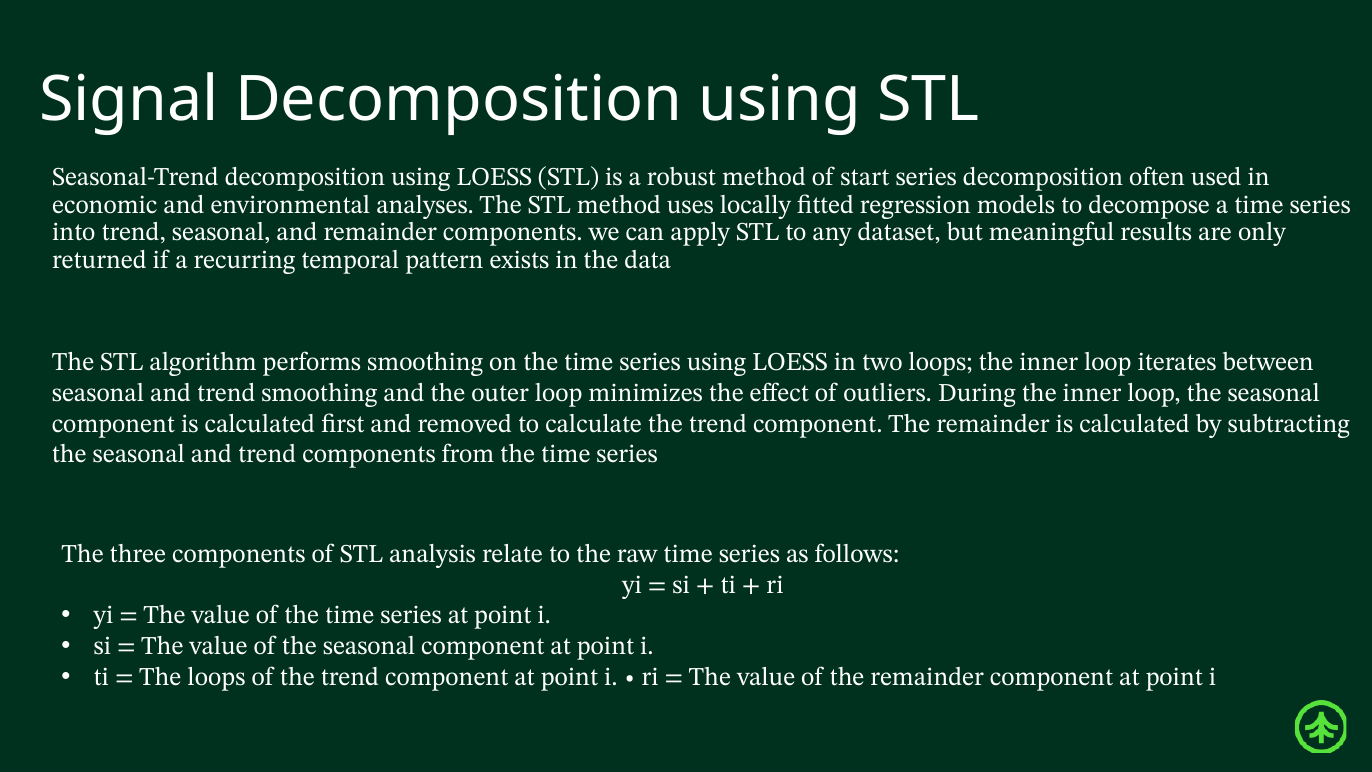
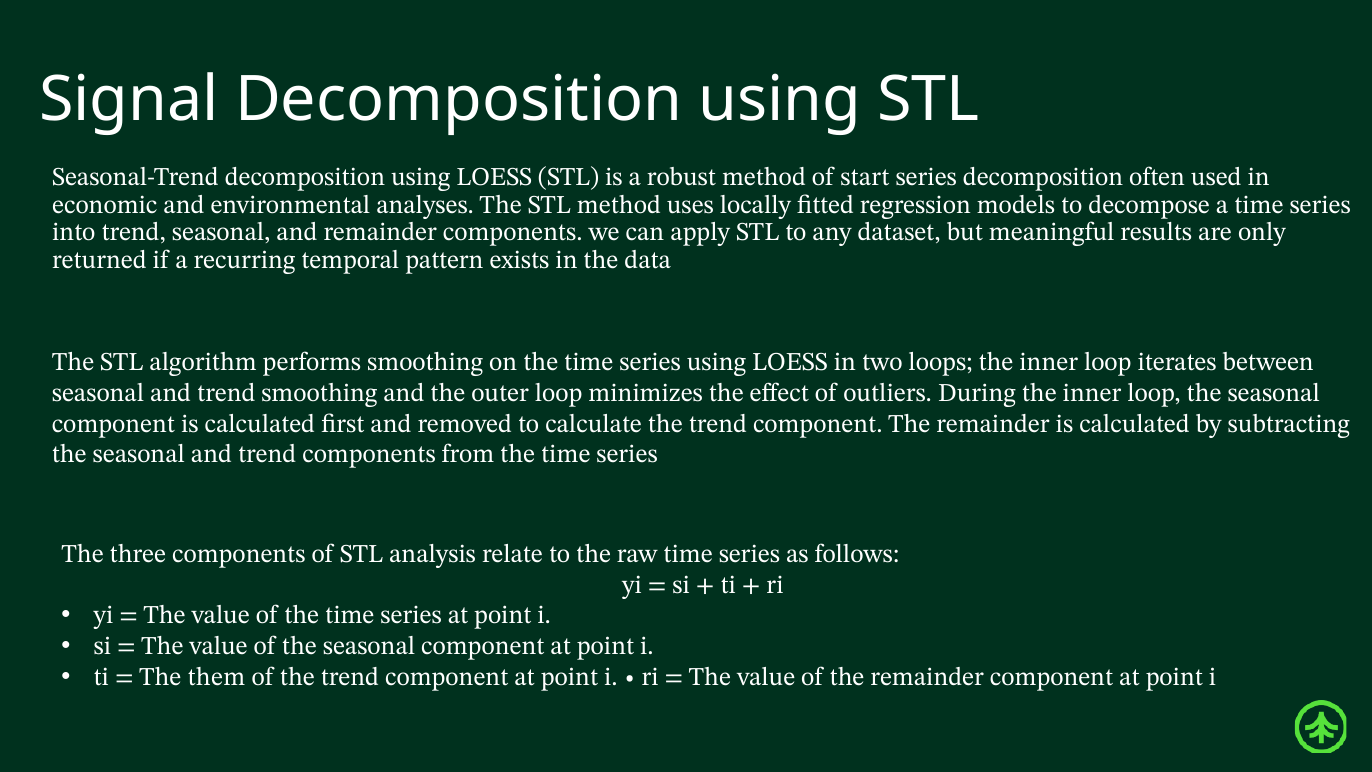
The loops: loops -> them (216, 677)
